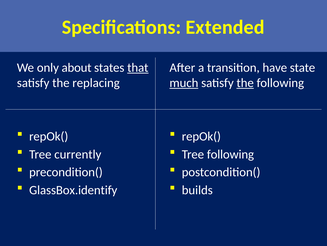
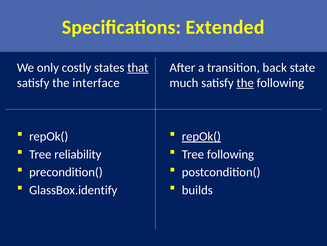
about: about -> costly (77, 67)
have: have -> back (275, 67)
replacing: replacing -> interface (96, 83)
much underline: present -> none (184, 83)
repOk( underline: none -> present (201, 136)
currently: currently -> reliability (78, 154)
